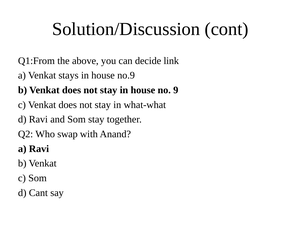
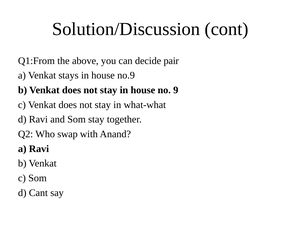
link: link -> pair (171, 61)
